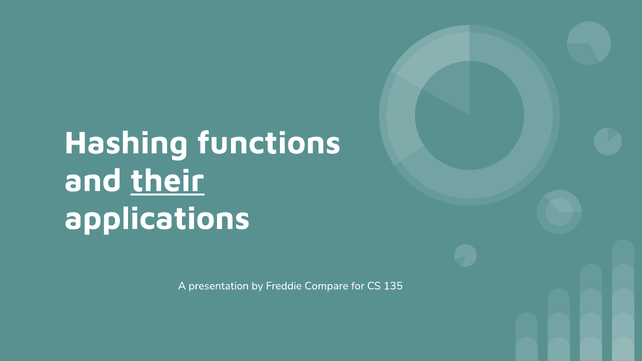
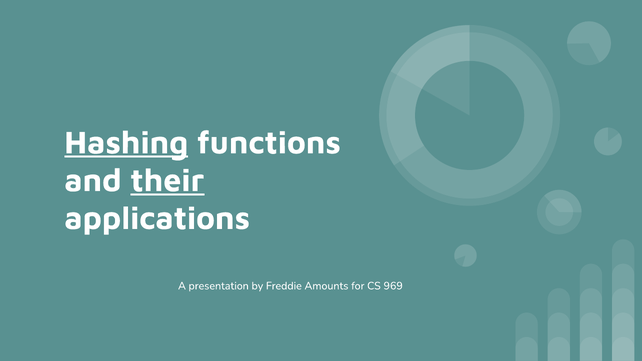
Hashing underline: none -> present (126, 143)
Compare: Compare -> Amounts (326, 286)
135: 135 -> 969 (393, 286)
